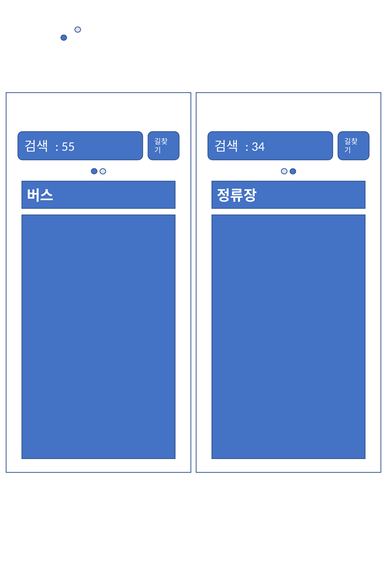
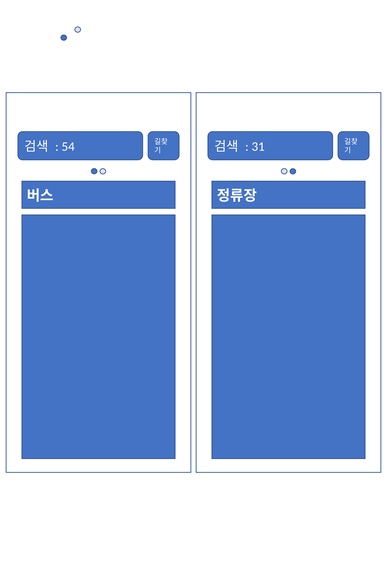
55: 55 -> 54 (68, 147)
34: 34 -> 31 (258, 147)
